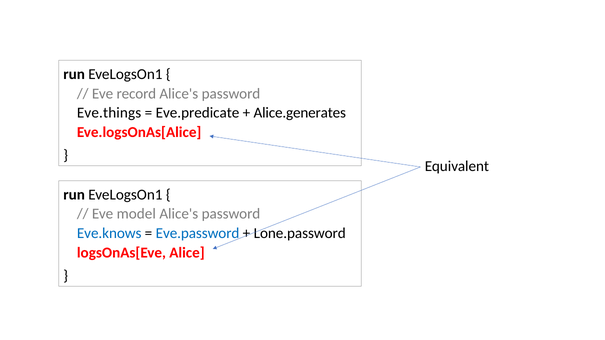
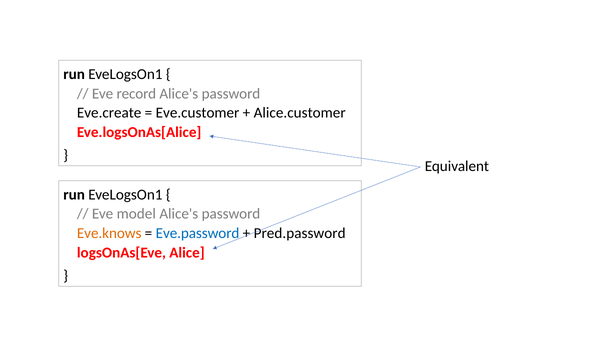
Eve.things: Eve.things -> Eve.create (109, 113)
Eve.predicate: Eve.predicate -> Eve.customer (198, 113)
Alice.generates: Alice.generates -> Alice.customer (300, 113)
Eve.knows colour: blue -> orange (109, 234)
Lone.password: Lone.password -> Pred.password (300, 234)
